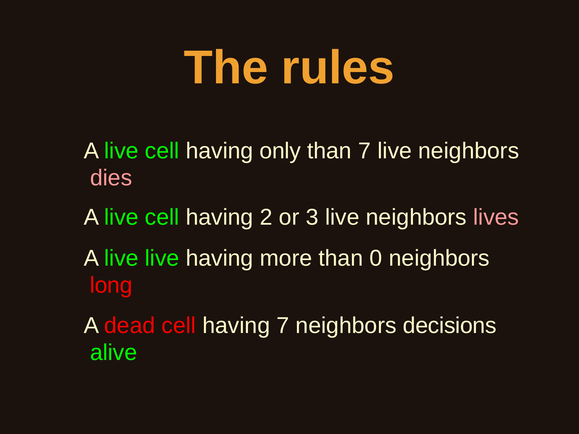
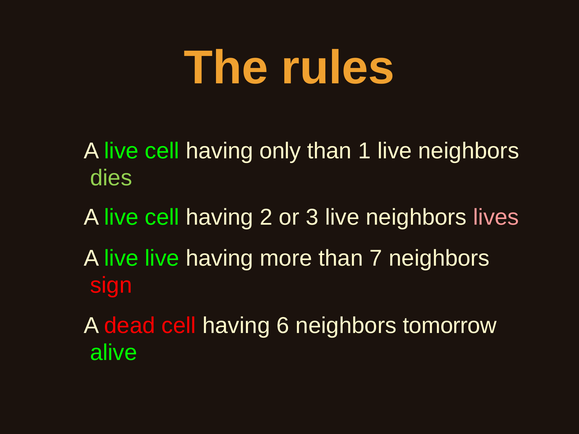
than 7: 7 -> 1 (365, 151)
dies colour: pink -> light green (111, 178)
0: 0 -> 7 (376, 258)
long: long -> sign (111, 286)
having 7: 7 -> 6 (283, 326)
decisions: decisions -> tomorrow (450, 326)
